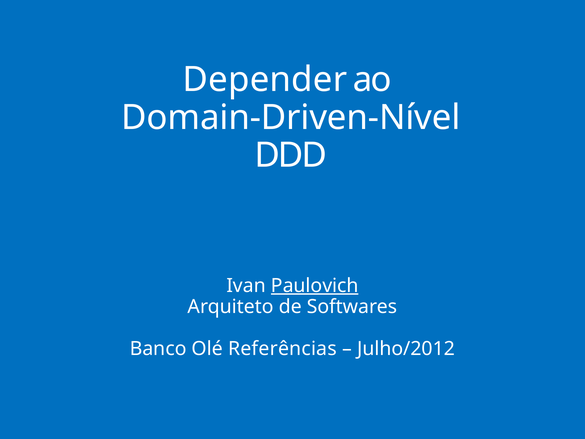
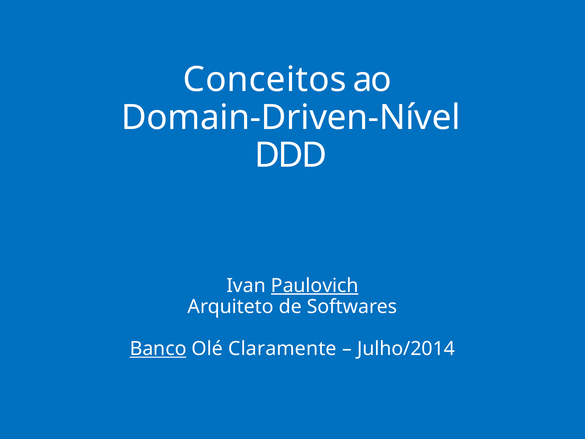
Depender: Depender -> Conceitos (265, 80)
Banco underline: none -> present (158, 349)
Referências: Referências -> Claramente (282, 349)
Julho/2012: Julho/2012 -> Julho/2014 (406, 349)
